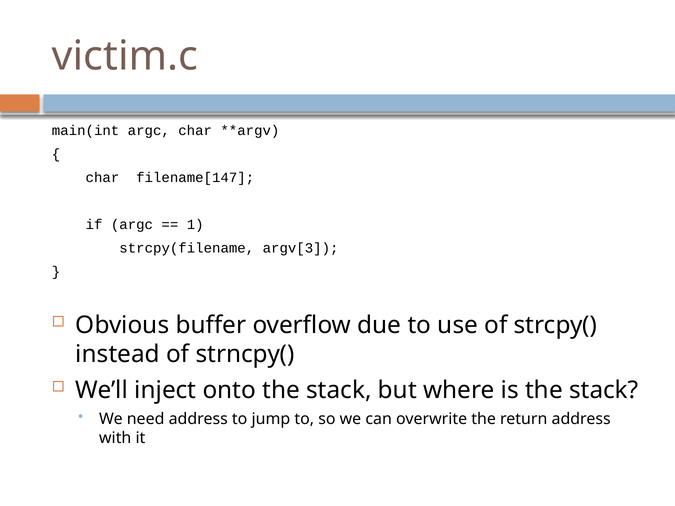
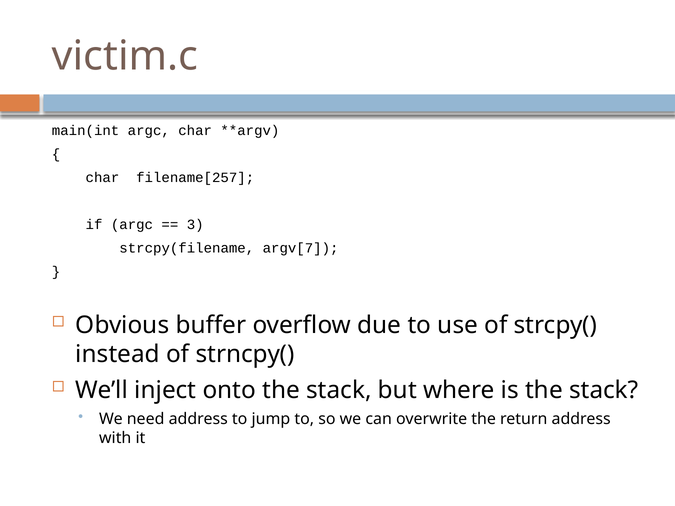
filename[147: filename[147 -> filename[257 (195, 178)
1: 1 -> 3 (195, 225)
argv[3: argv[3 -> argv[7 (301, 248)
